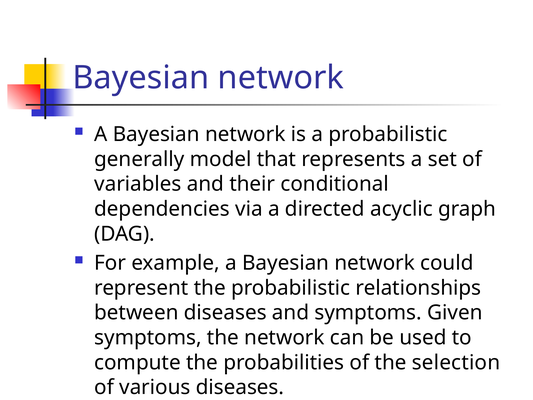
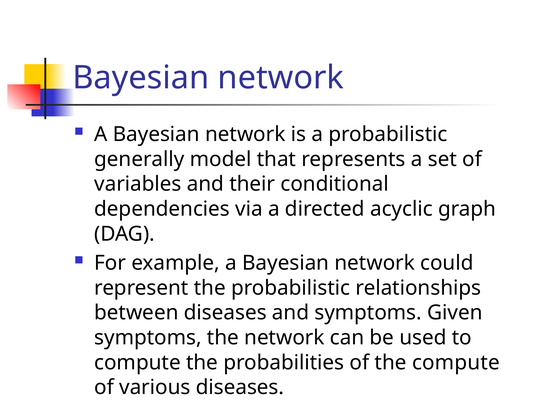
the selection: selection -> compute (456, 362)
